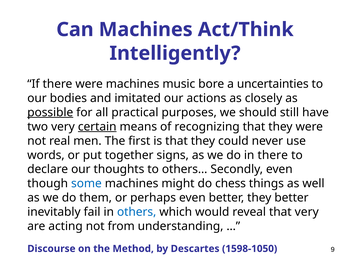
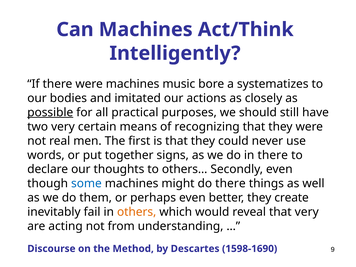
uncertainties: uncertainties -> systematizes (273, 84)
certain underline: present -> none (97, 127)
do chess: chess -> there (230, 184)
they better: better -> create (292, 198)
others colour: blue -> orange (137, 212)
1598-1050: 1598-1050 -> 1598-1690 (250, 249)
